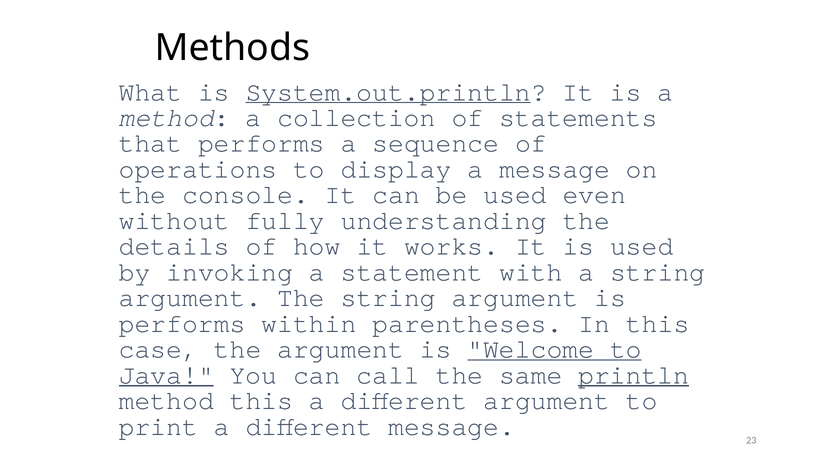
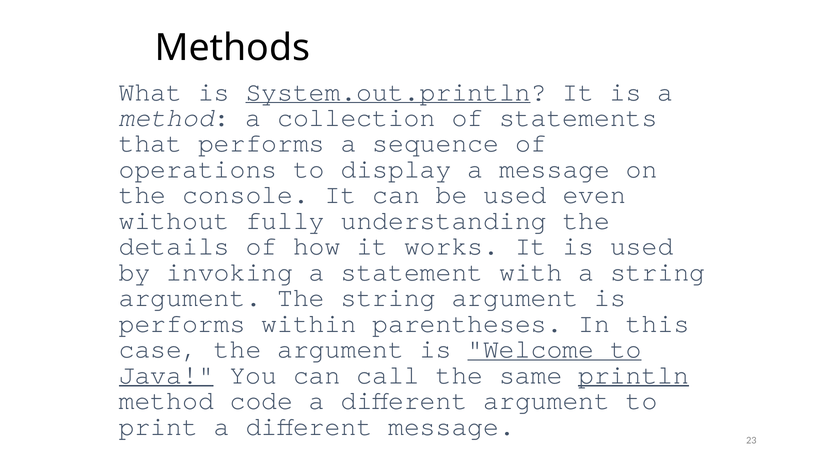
method this: this -> code (261, 400)
